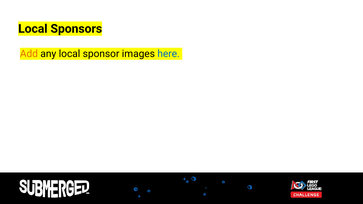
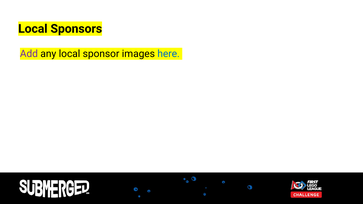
Add colour: orange -> purple (29, 54)
